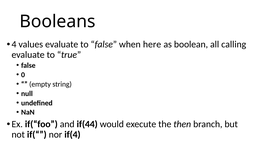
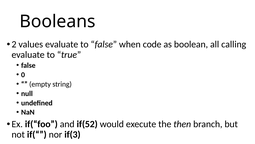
4: 4 -> 2 (14, 44)
here: here -> code (152, 44)
if(44: if(44 -> if(52 (87, 124)
if(4: if(4 -> if(3 (72, 134)
